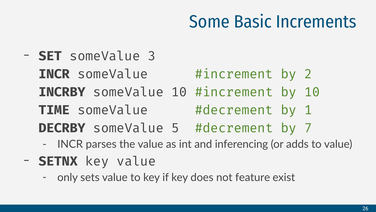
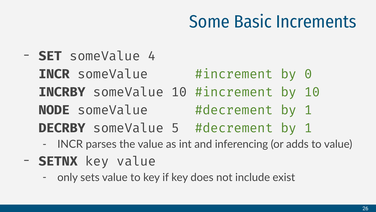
3: 3 -> 4 (152, 56)
2: 2 -> 0 (308, 74)
TIME: TIME -> NODE (54, 110)
7: 7 -> 1 (308, 128)
feature: feature -> include (253, 177)
